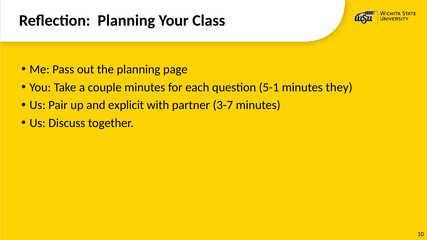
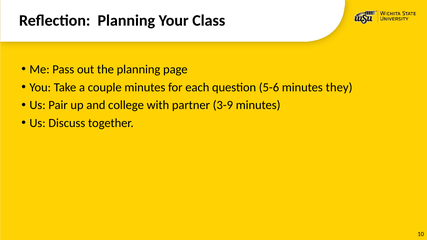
5-1: 5-1 -> 5-6 (269, 87)
explicit: explicit -> college (126, 105)
3-7: 3-7 -> 3-9 (223, 105)
